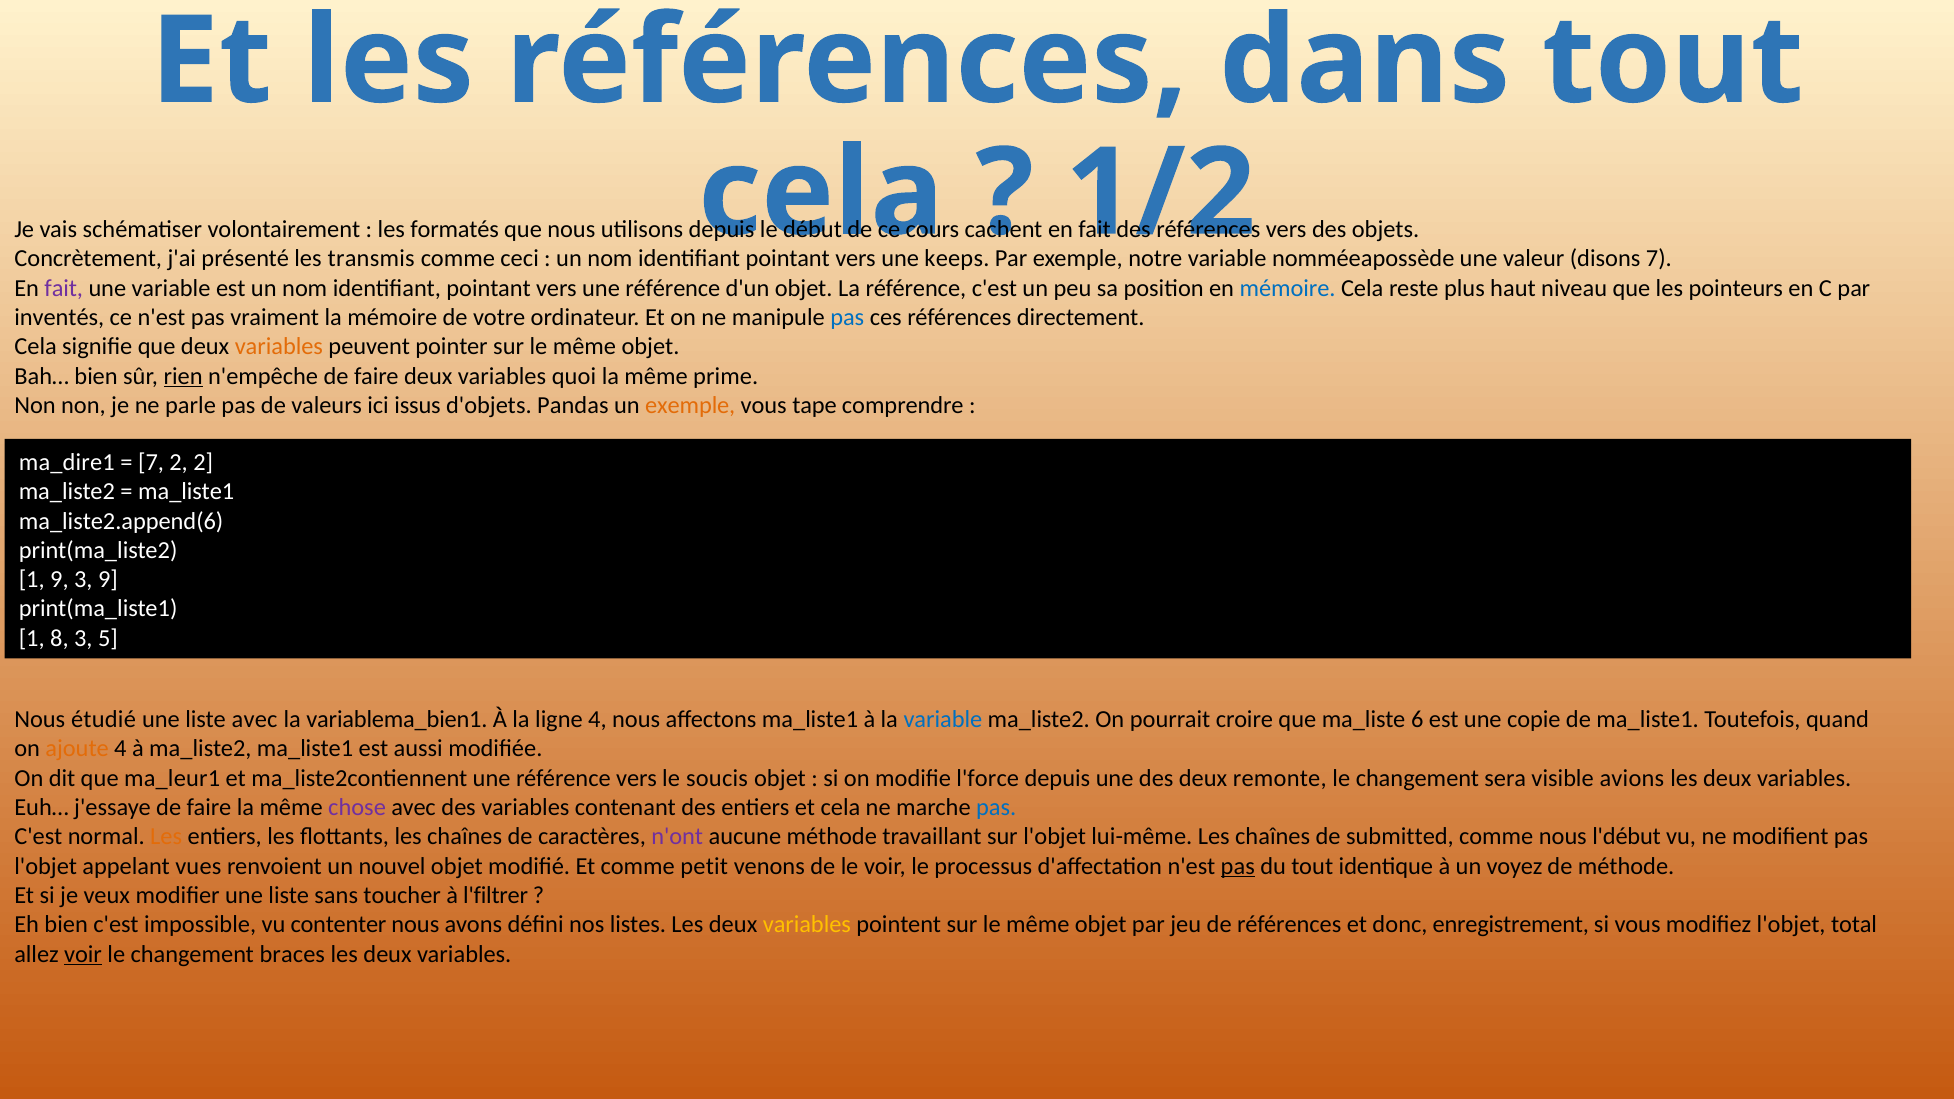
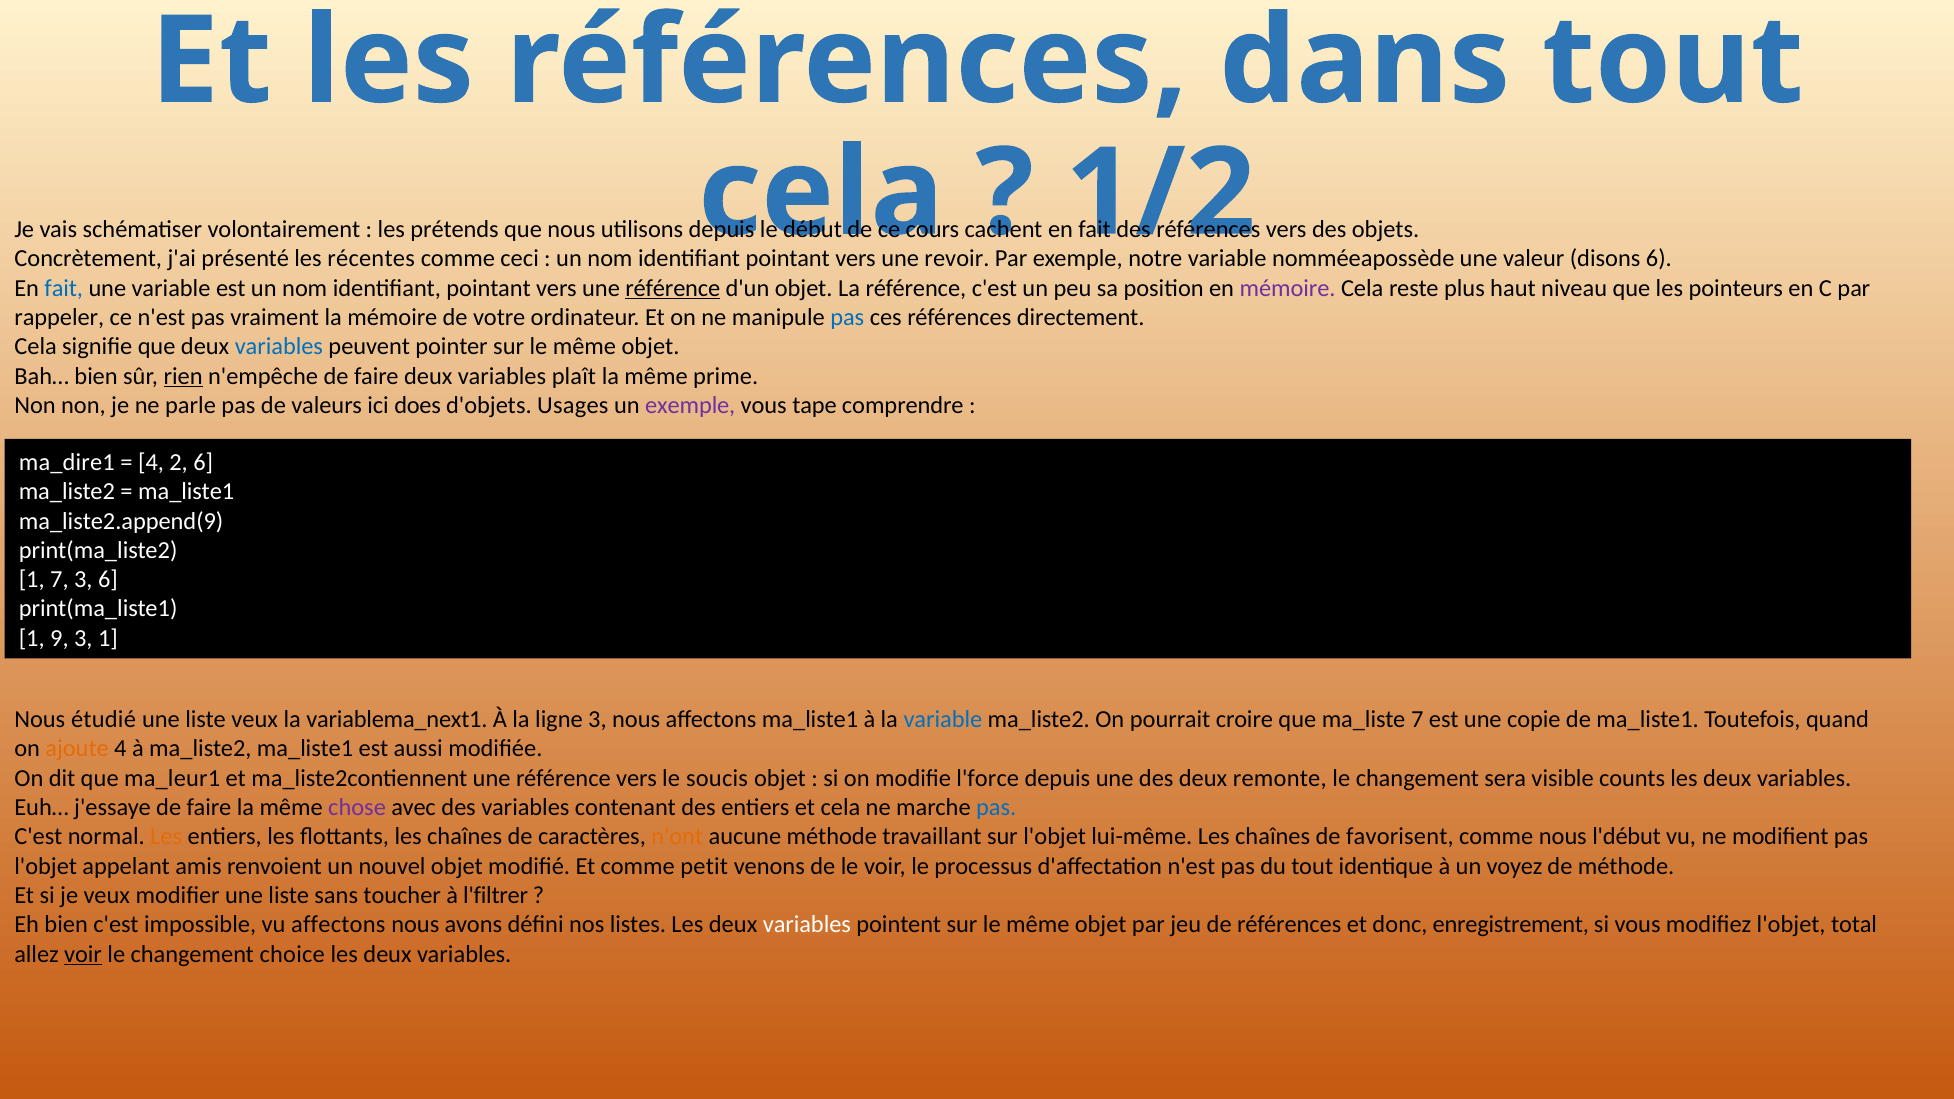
formatés: formatés -> prétends (455, 230)
transmis: transmis -> récentes (371, 259)
keeps: keeps -> revoir (957, 259)
disons 7: 7 -> 6 (1659, 259)
fait colour: purple -> blue (64, 288)
référence underline: none -> present (673, 288)
mémoire colour: blue -> purple (1288, 288)
inventés: inventés -> rappeler (59, 318)
variables colour: orange -> blue (279, 347)
quoi: quoi -> plaît (574, 376)
issus: issus -> does (418, 405)
Pandas: Pandas -> Usages (573, 405)
exemple colour: orange -> purple (690, 405)
7: 7 -> 4 (151, 462)
2 2: 2 -> 6 (203, 462)
ma_liste2.append(6: ma_liste2.append(6 -> ma_liste2.append(9 (121, 521)
1 9: 9 -> 7 (59, 580)
3 9: 9 -> 6 (108, 580)
8: 8 -> 9 (59, 638)
3 5: 5 -> 1 (108, 638)
liste avec: avec -> veux (255, 720)
variablema_bien1: variablema_bien1 -> variablema_next1 (397, 720)
ligne 4: 4 -> 3 (597, 720)
ma_liste 6: 6 -> 7 (1417, 720)
avions: avions -> counts (1632, 778)
n'ont colour: purple -> orange (677, 837)
submitted: submitted -> favorisent (1400, 837)
vues: vues -> amis (198, 866)
pas underline: present -> none (1238, 866)
vu contenter: contenter -> affectons (338, 925)
variables colour: yellow -> white (807, 925)
braces: braces -> choice (292, 954)
